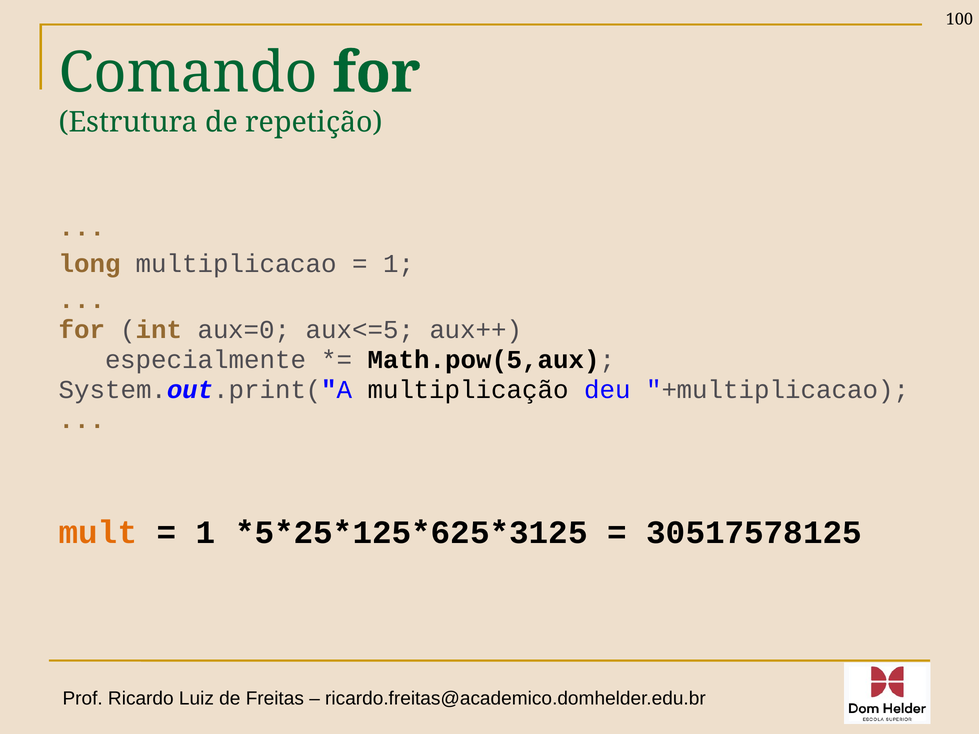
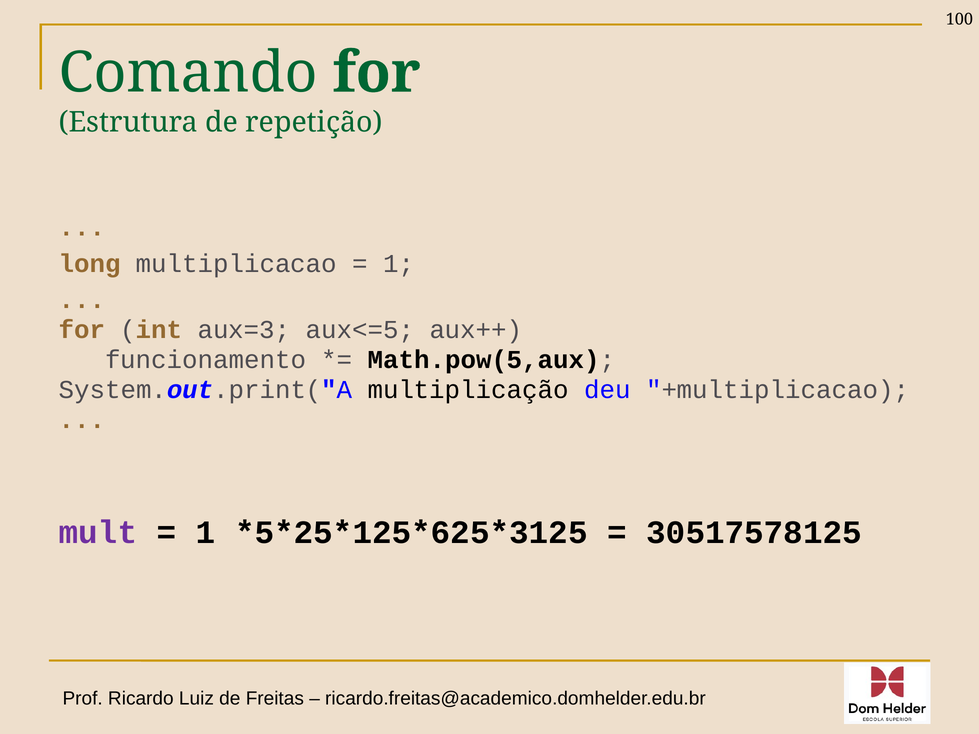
aux=0: aux=0 -> aux=3 (244, 330)
especialmente: especialmente -> funcionamento (206, 360)
mult colour: orange -> purple (98, 533)
